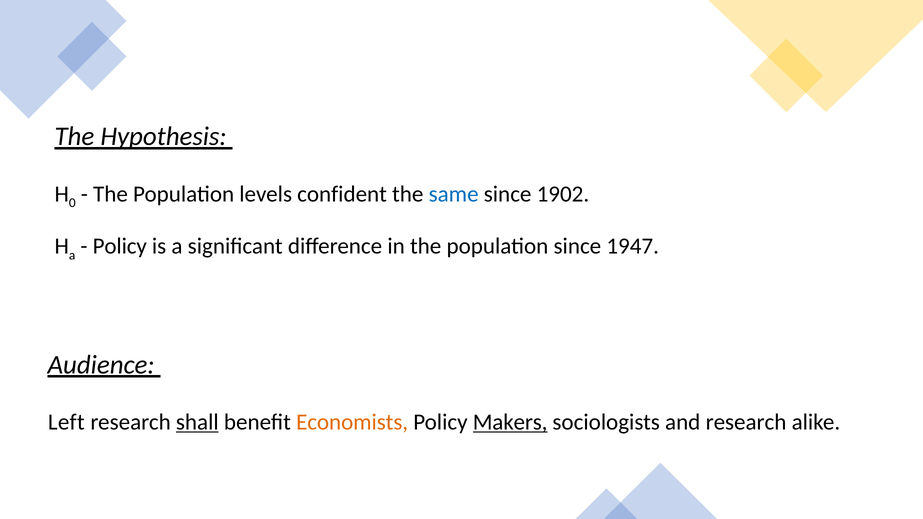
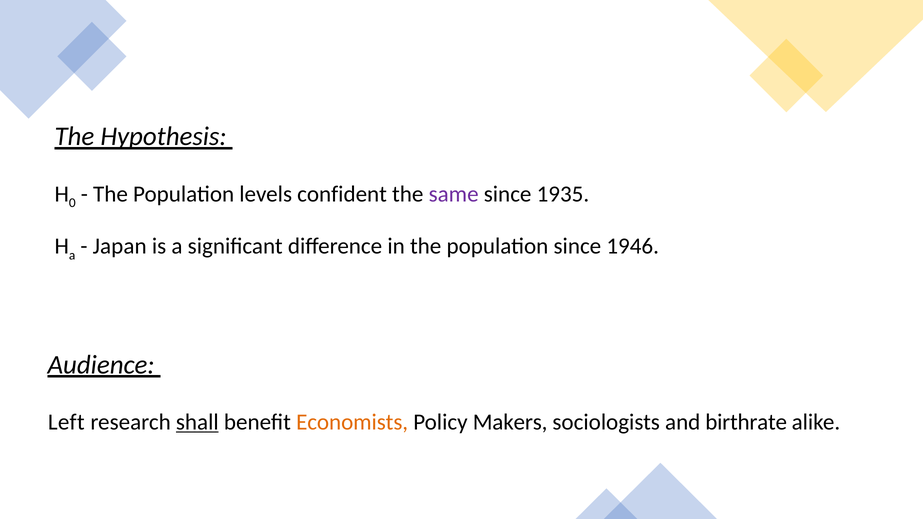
same colour: blue -> purple (454, 194)
1902: 1902 -> 1935 (563, 194)
Policy: Policy -> Japan (120, 246)
1947: 1947 -> 1946 (633, 246)
Makers underline: present -> none (510, 422)
and research: research -> birthrate (746, 422)
